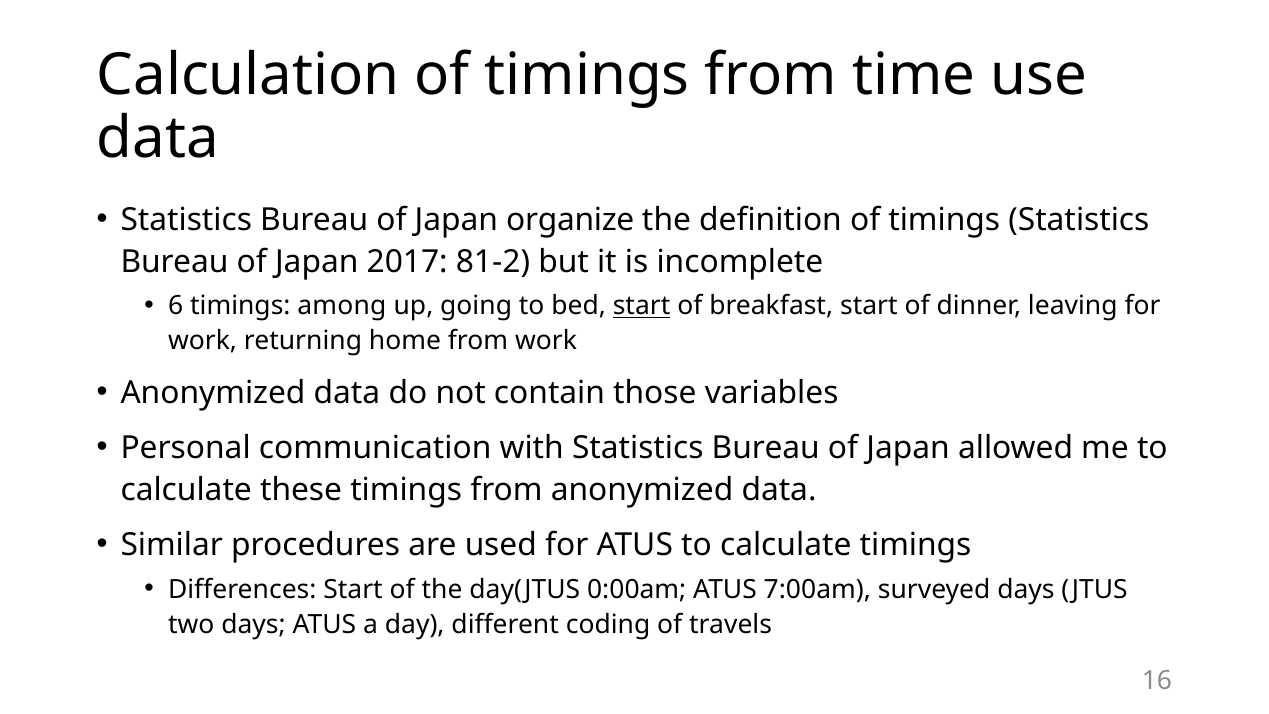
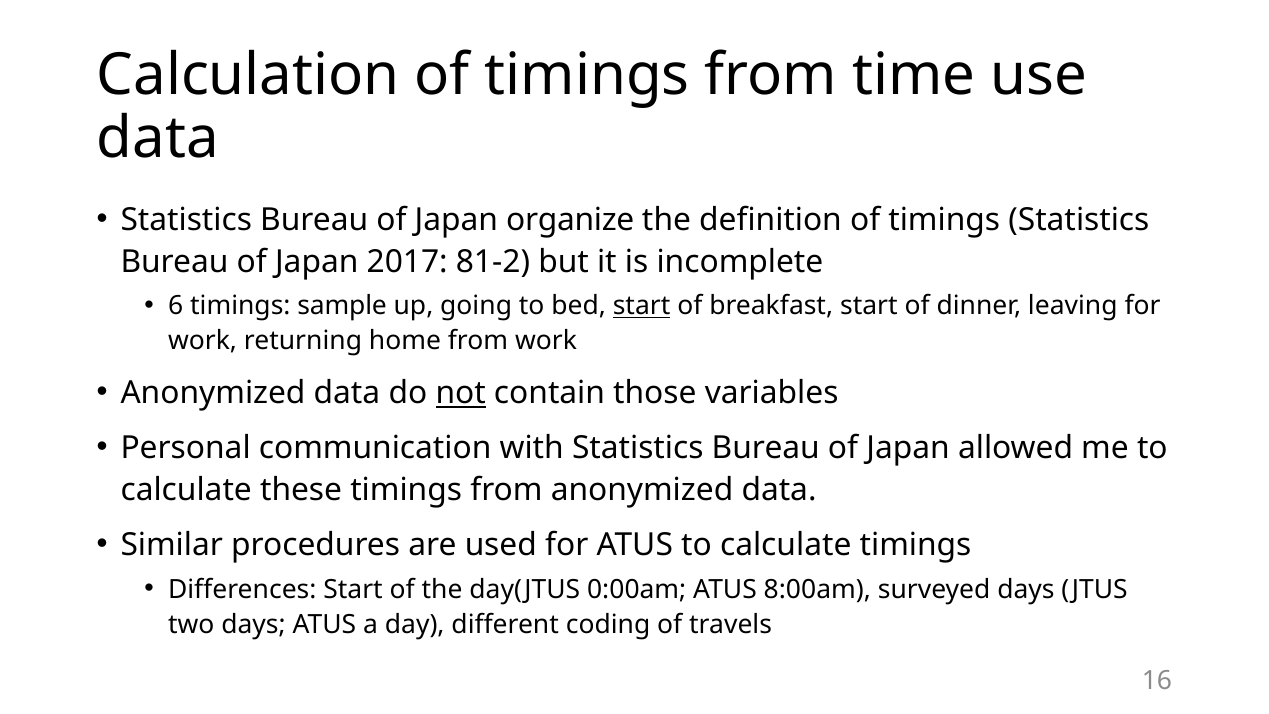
among: among -> sample (342, 306)
not underline: none -> present (461, 393)
7:00am: 7:00am -> 8:00am (817, 589)
